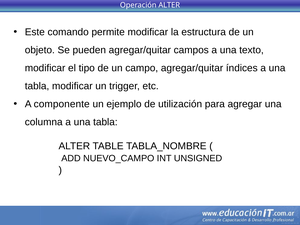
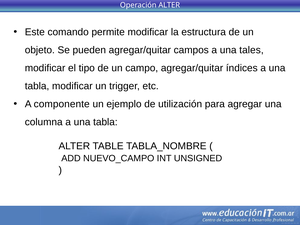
texto: texto -> tales (251, 50)
